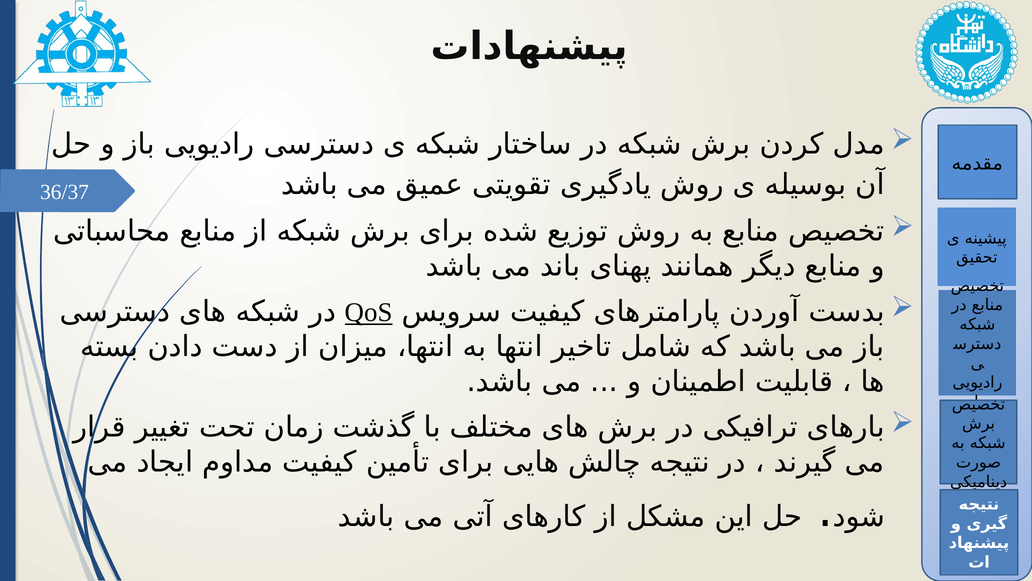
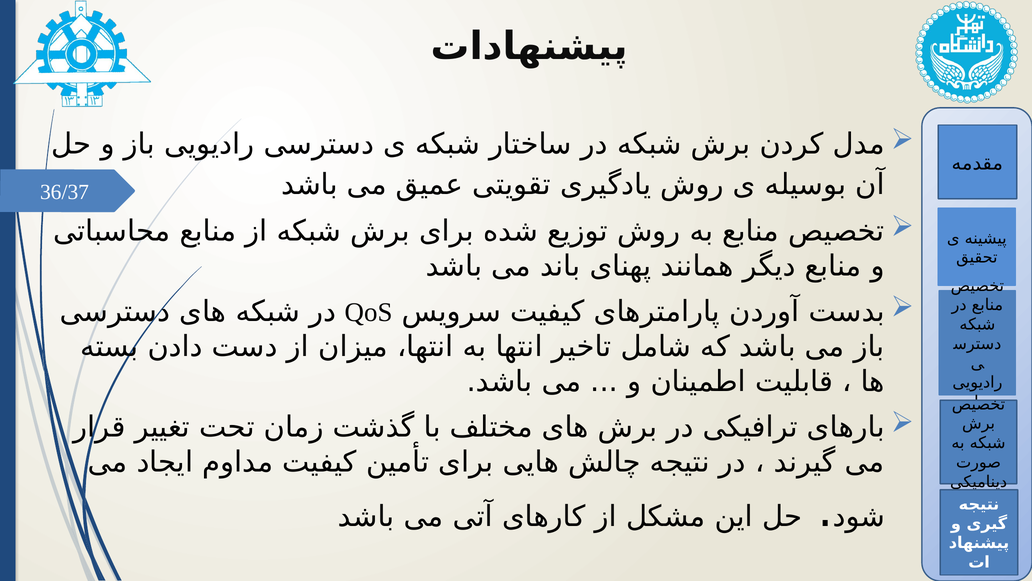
QoS underline: present -> none (369, 312)
